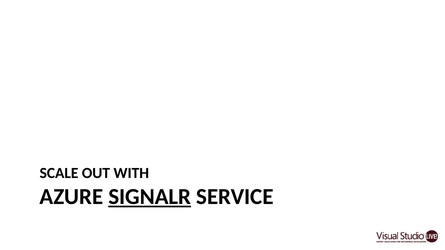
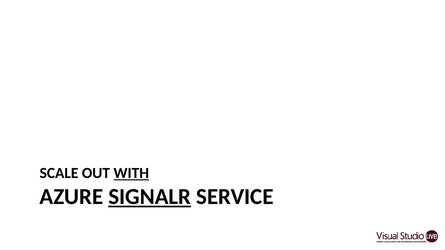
WITH underline: none -> present (131, 173)
